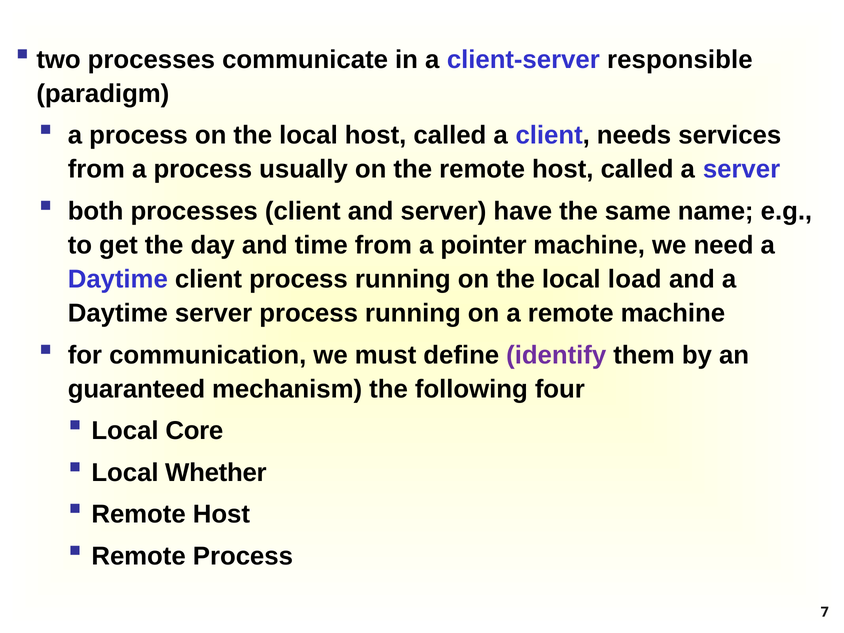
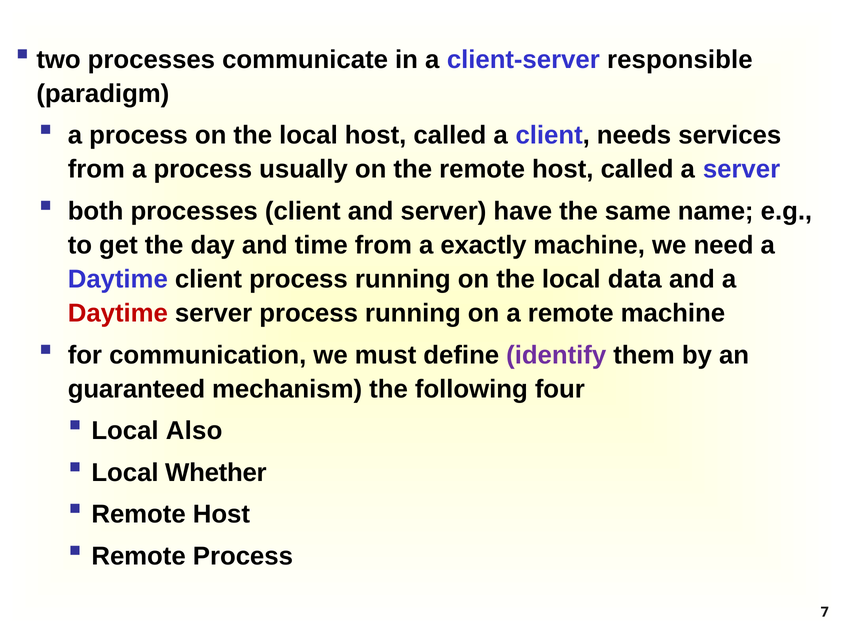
pointer: pointer -> exactly (484, 245)
load: load -> data (635, 279)
Daytime colour: black -> red (118, 313)
Core: Core -> Also (194, 431)
